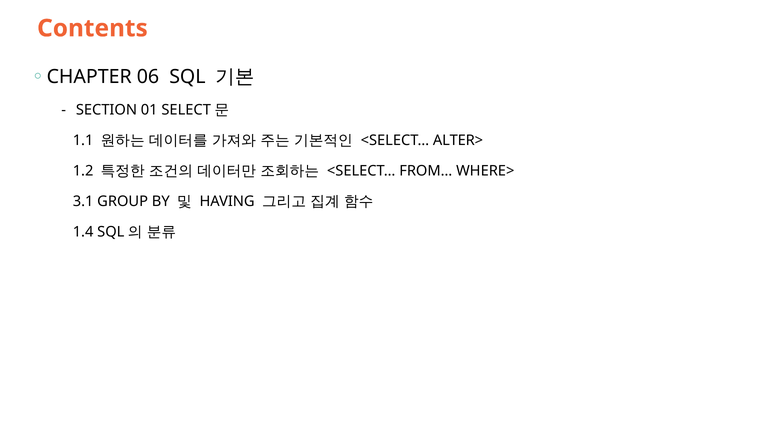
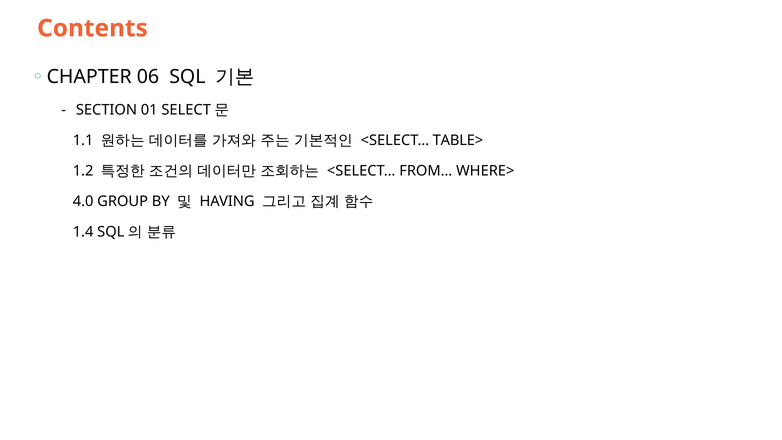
ALTER>: ALTER> -> TABLE> (458, 140)
3.1: 3.1 -> 4.0 (83, 201)
